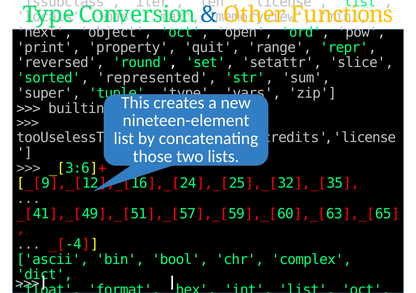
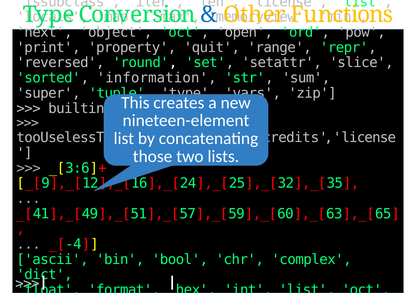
represented: represented -> information (157, 78)
